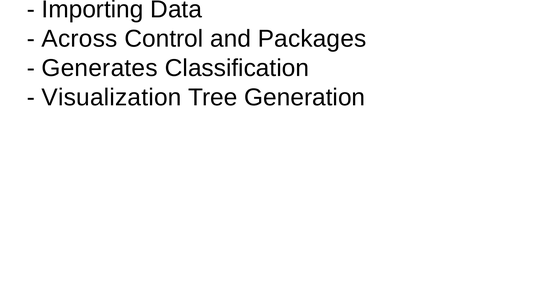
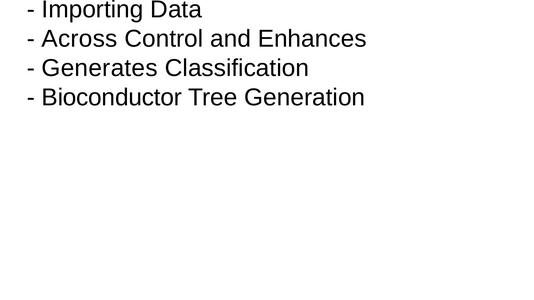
Packages: Packages -> Enhances (312, 39)
Visualization: Visualization -> Bioconductor (112, 97)
